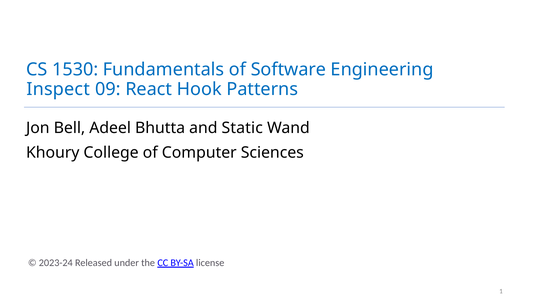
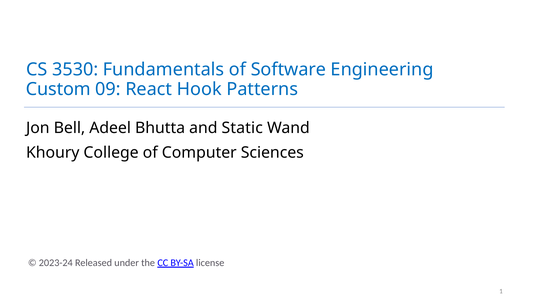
1530: 1530 -> 3530 (75, 70)
Inspect: Inspect -> Custom (58, 89)
